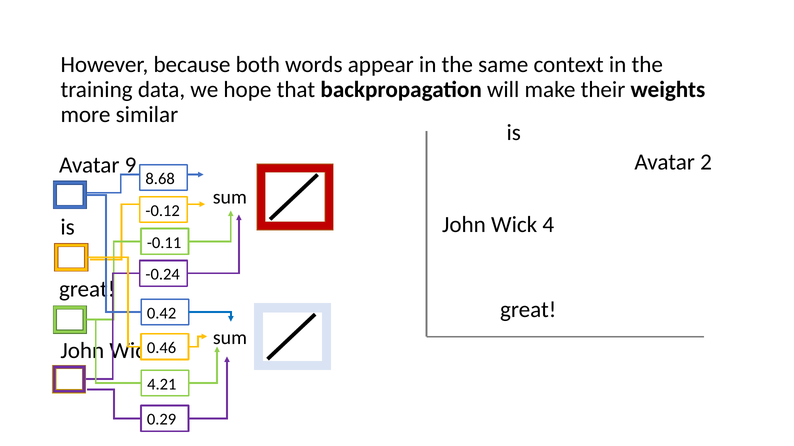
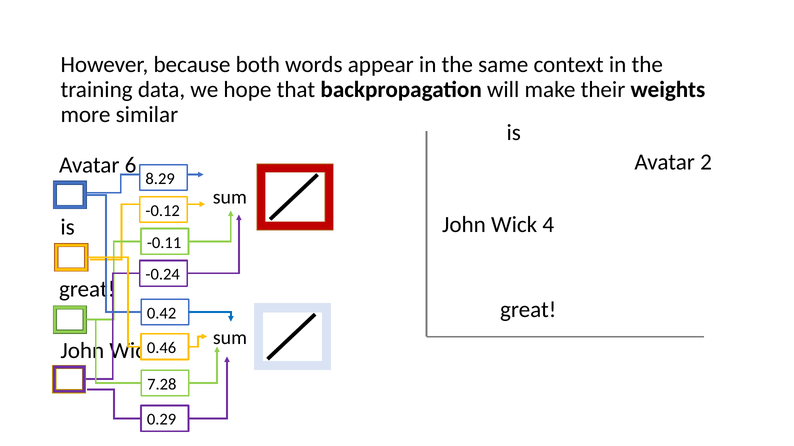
9: 9 -> 6 (131, 166)
8.68: 8.68 -> 8.29 (160, 179)
4.21: 4.21 -> 7.28 (162, 385)
